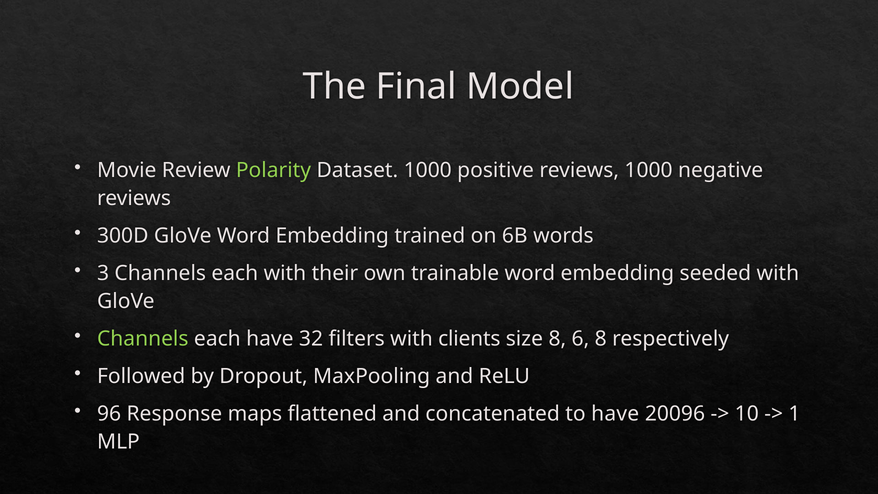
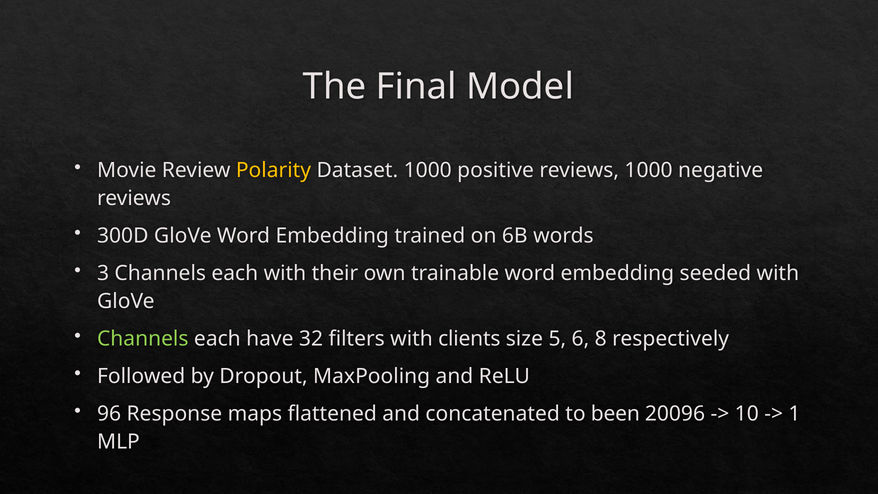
Polarity colour: light green -> yellow (273, 170)
size 8: 8 -> 5 (557, 339)
to have: have -> been (615, 414)
